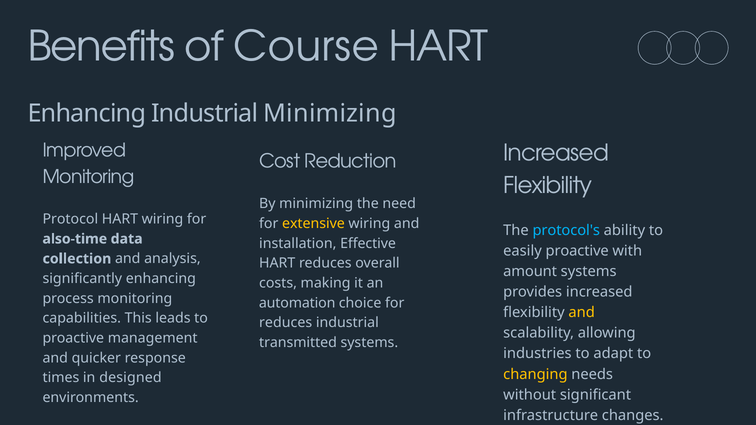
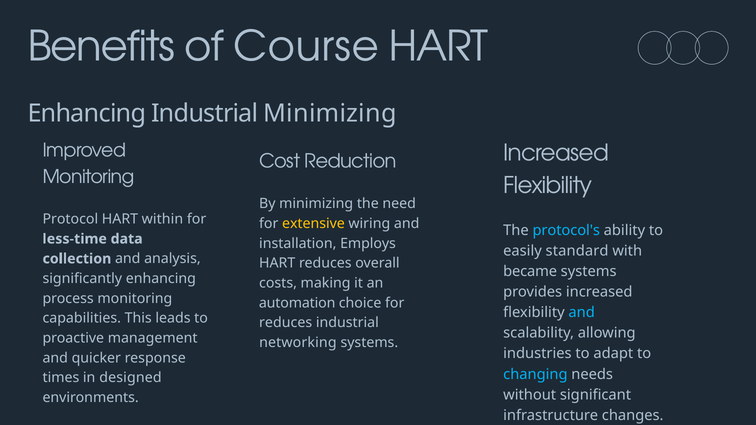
HART wiring: wiring -> within (162, 219)
also-time: also-time -> less-time (75, 239)
Effective: Effective -> Employs (368, 244)
easily proactive: proactive -> standard (577, 251)
amount: amount -> became (530, 272)
and colour: yellow -> light blue (582, 313)
transmitted: transmitted -> networking (298, 343)
changing colour: yellow -> light blue (535, 374)
